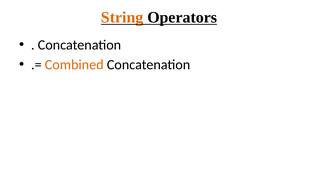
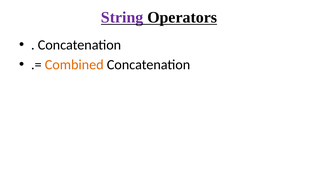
String colour: orange -> purple (122, 17)
